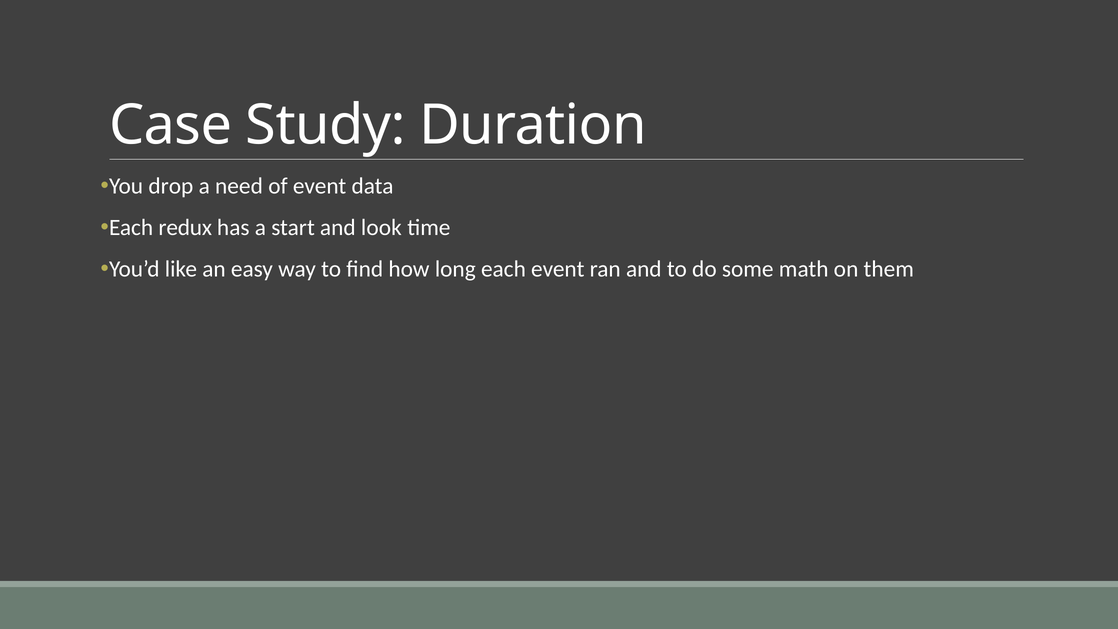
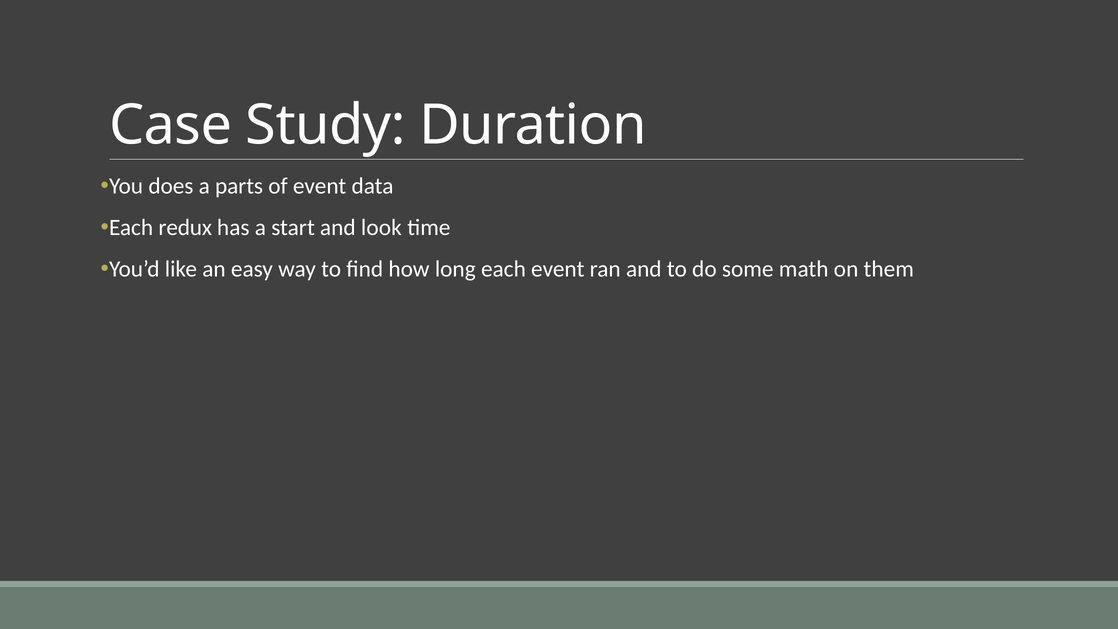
drop: drop -> does (171, 186)
need: need -> parts (239, 186)
